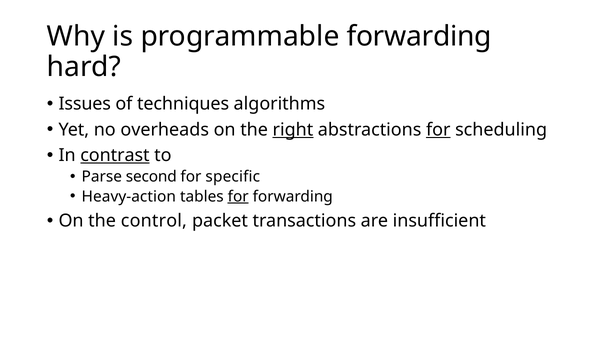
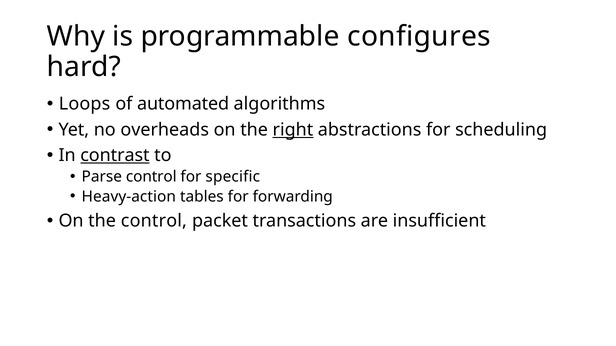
programmable forwarding: forwarding -> configures (419, 36)
Issues: Issues -> Loops (85, 104)
techniques: techniques -> automated (183, 104)
for underline: present -> none (438, 130)
Parse second: second -> control (151, 177)
for underline: present -> none (238, 197)
